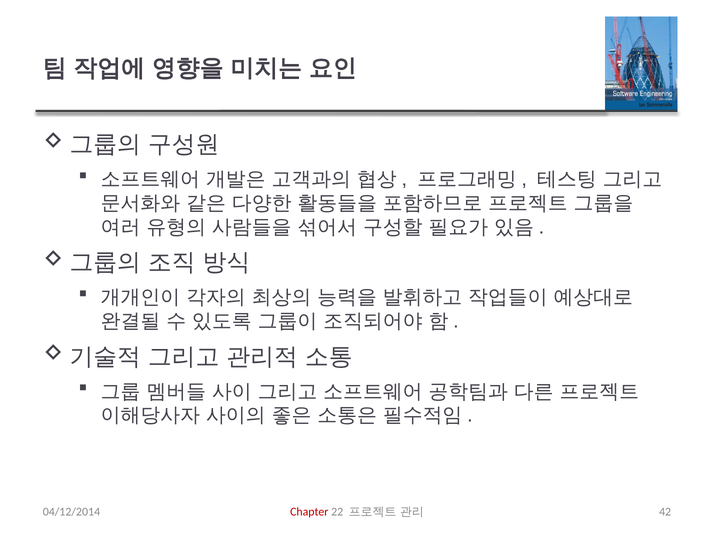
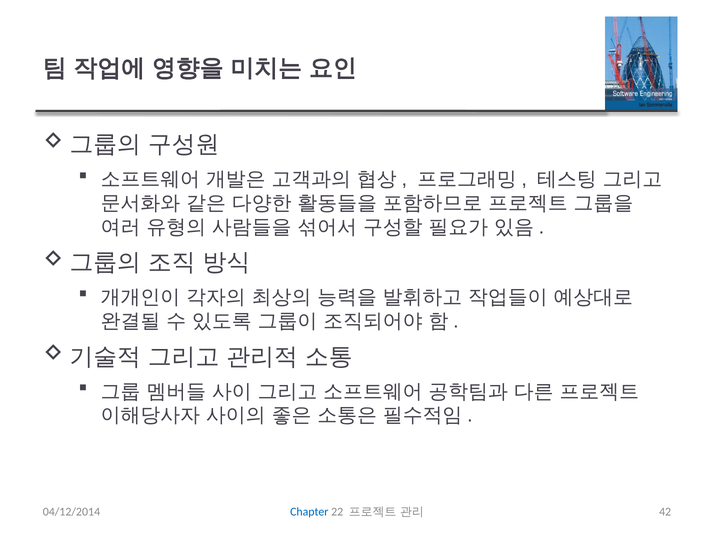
Chapter colour: red -> blue (309, 511)
